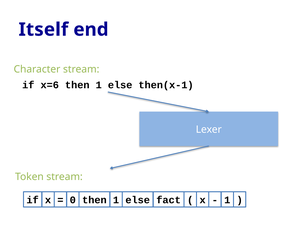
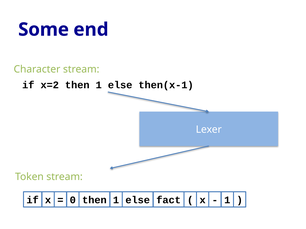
Itself: Itself -> Some (44, 30)
x=6: x=6 -> x=2 (50, 85)
